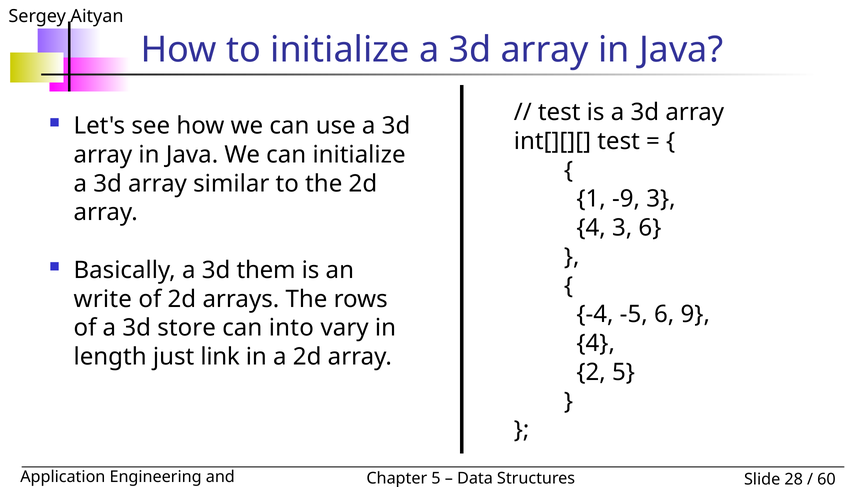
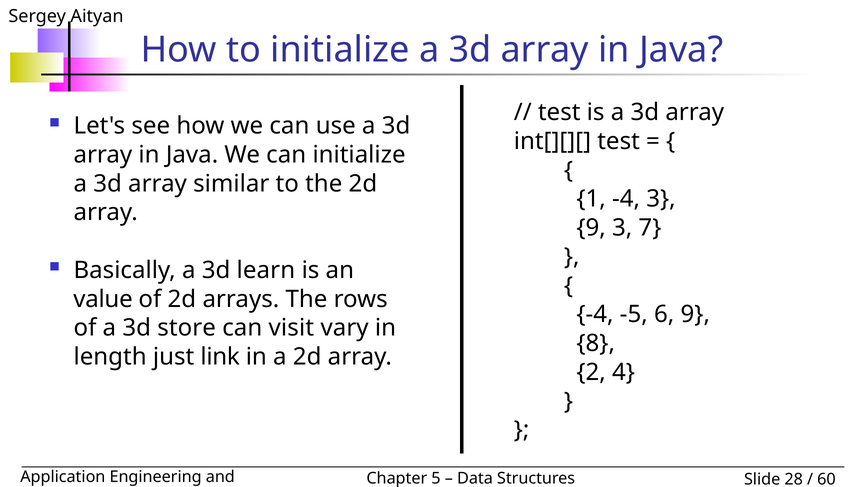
1 -9: -9 -> -4 (626, 199)
4: 4 -> 9 (591, 228)
3 6: 6 -> 7 (650, 228)
them: them -> learn (266, 270)
write: write -> value (103, 299)
into: into -> visit (291, 328)
4: 4 -> 8 (596, 344)
2 5: 5 -> 4 (624, 372)
